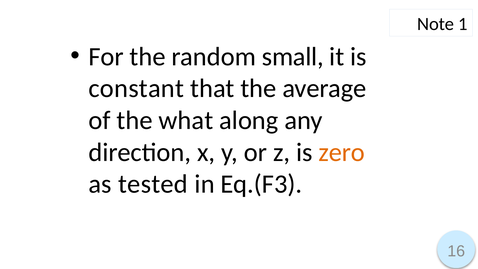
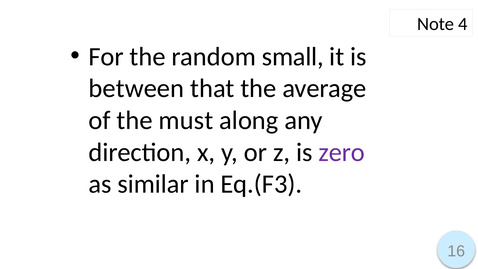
1: 1 -> 4 (463, 24)
constant: constant -> between (136, 88)
what: what -> must (186, 120)
zero colour: orange -> purple (342, 152)
tested: tested -> similar (153, 184)
